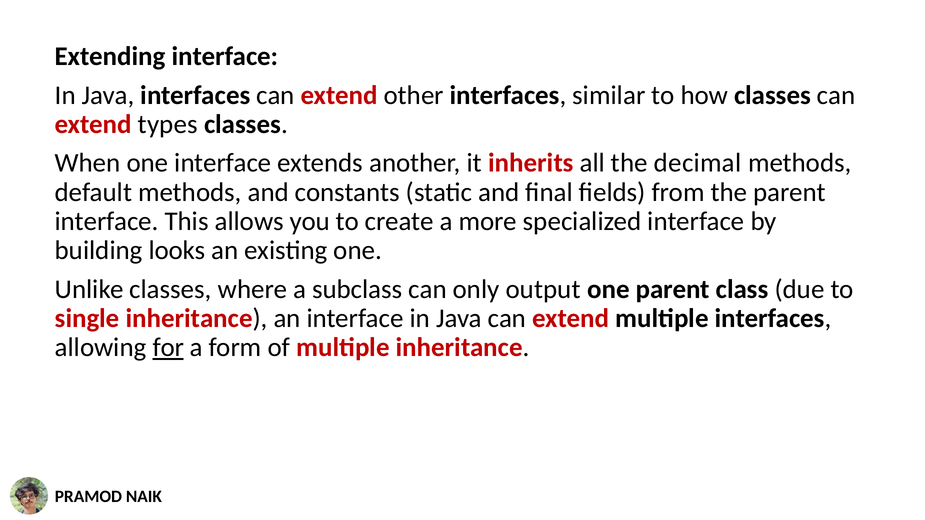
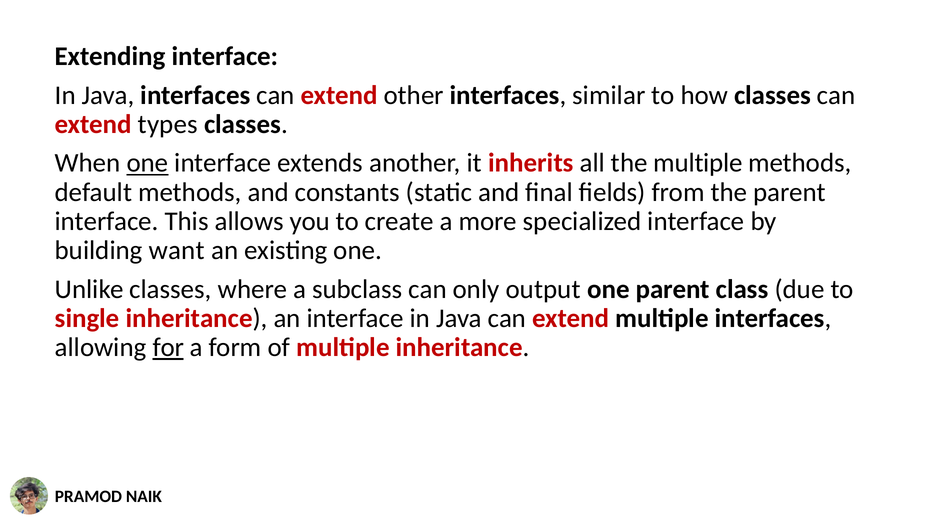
one underline: none -> present (147, 163)
the decimal: decimal -> multiple (698, 163)
looks: looks -> want (177, 251)
